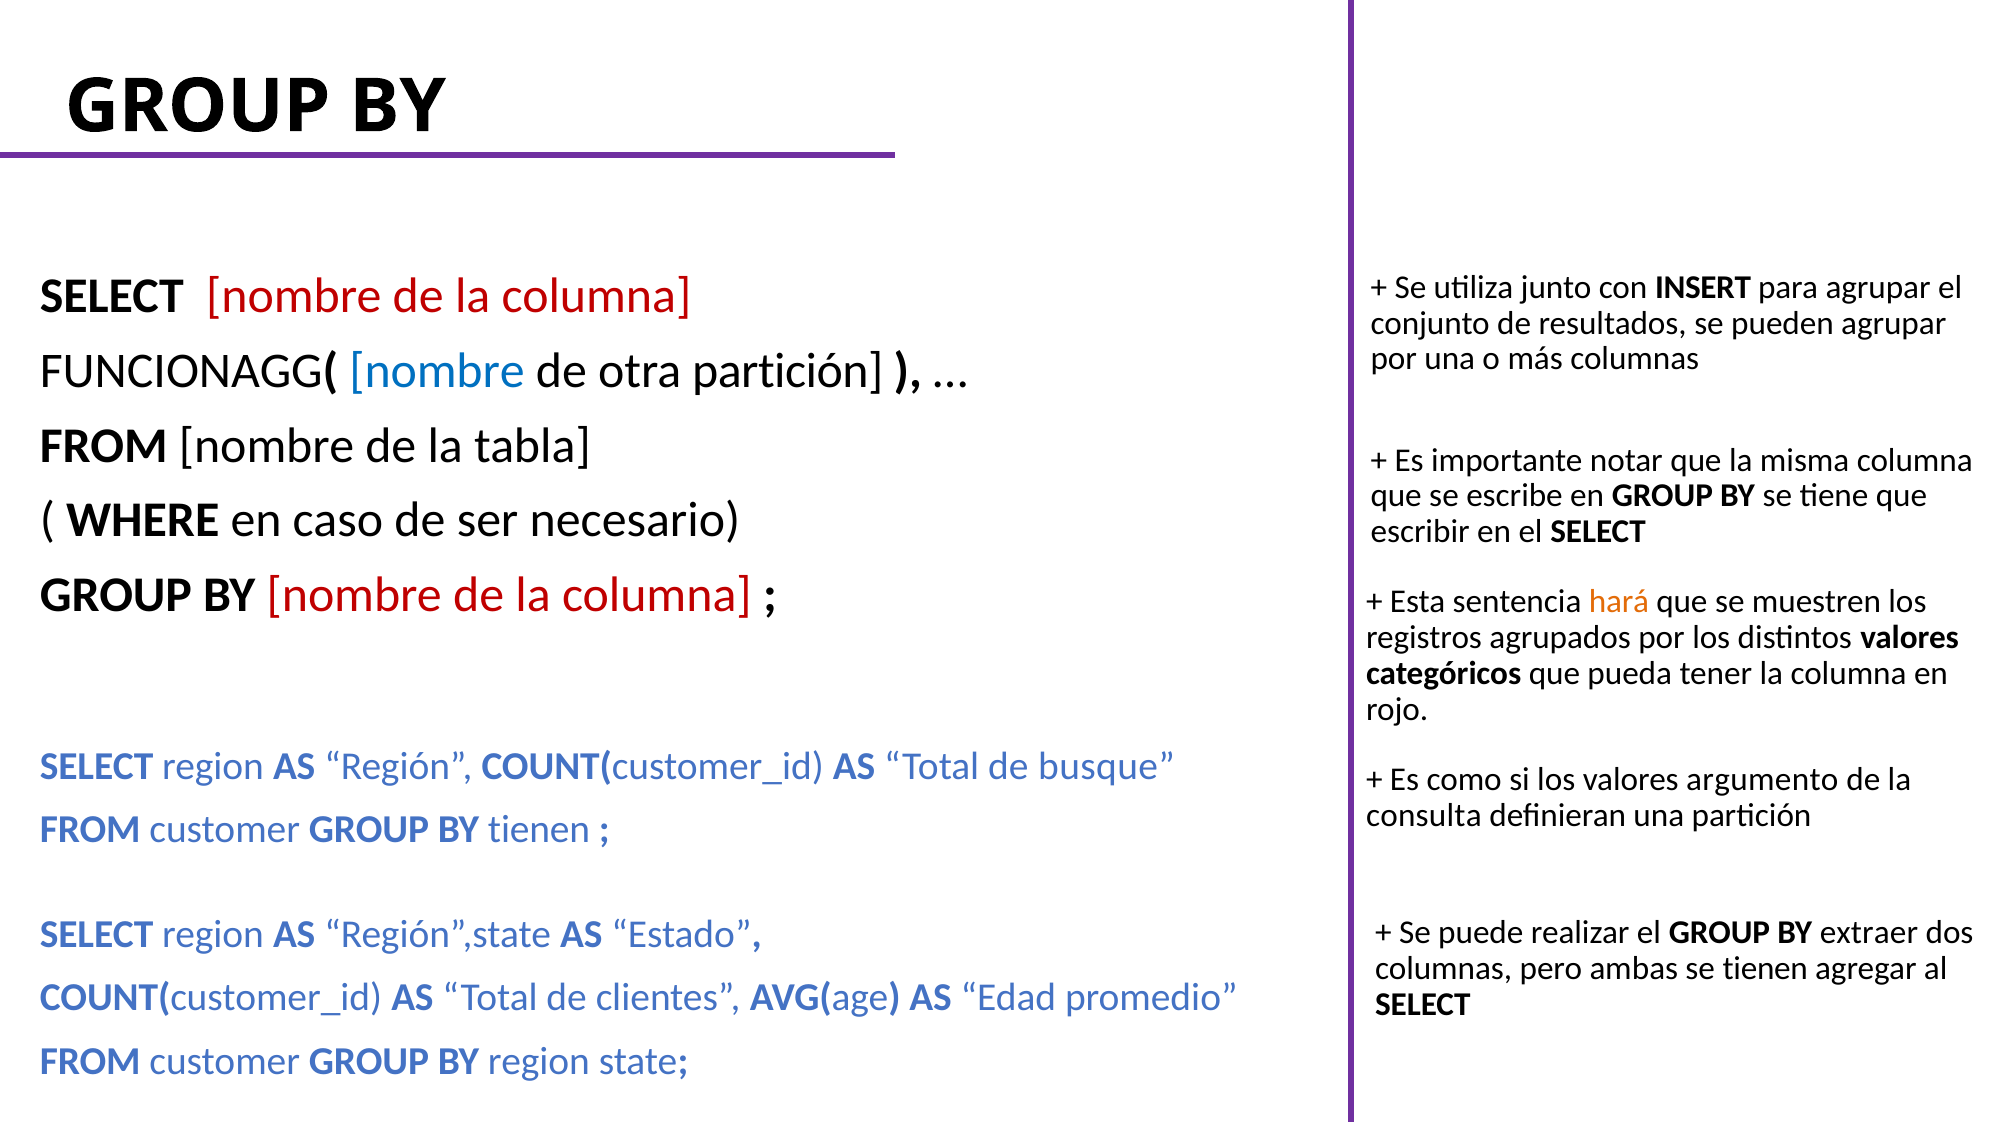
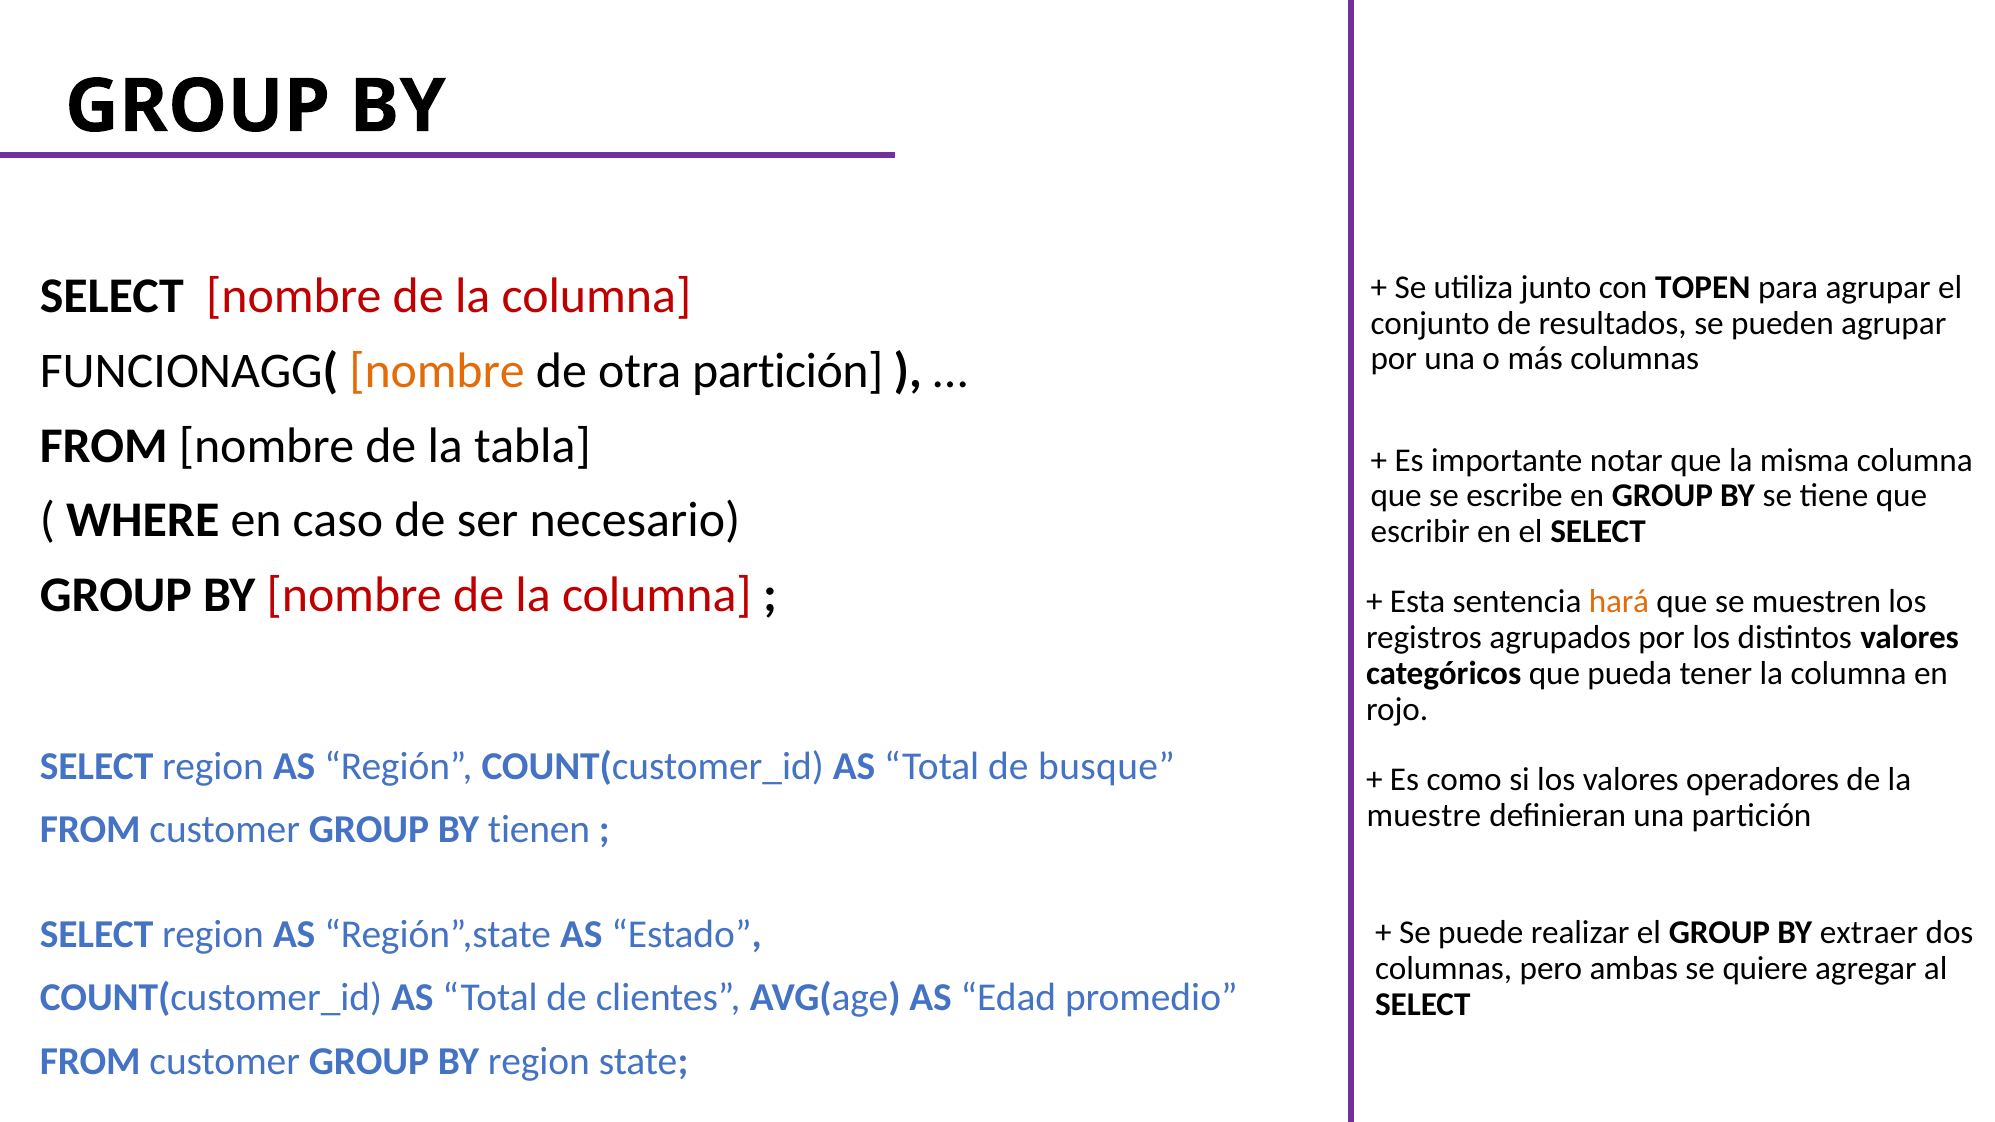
INSERT: INSERT -> TOPEN (1703, 287)
nombre colour: blue -> orange (437, 371)
argumento: argumento -> operadores (1763, 780)
consulta: consulta -> muestre (1424, 816)
se tienen: tienen -> quiere (1765, 969)
